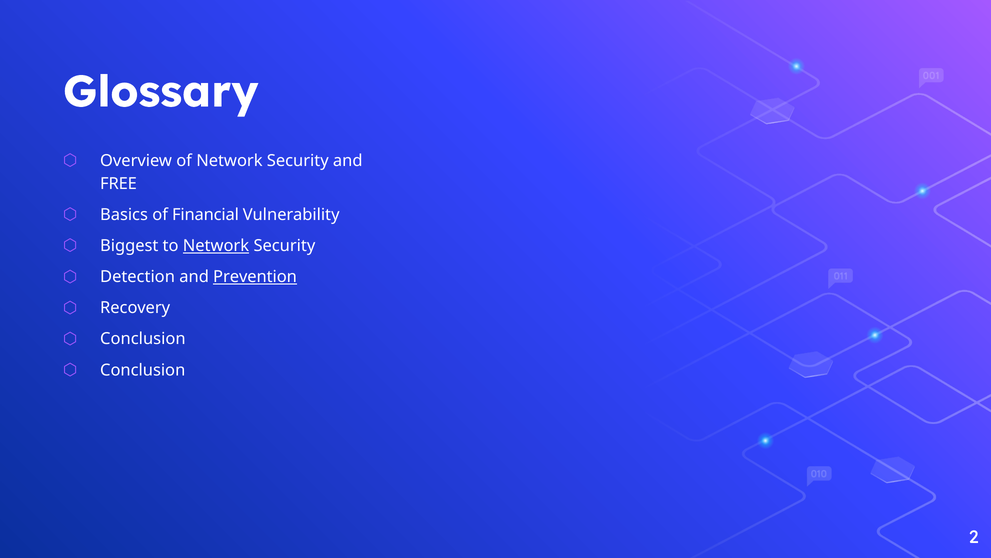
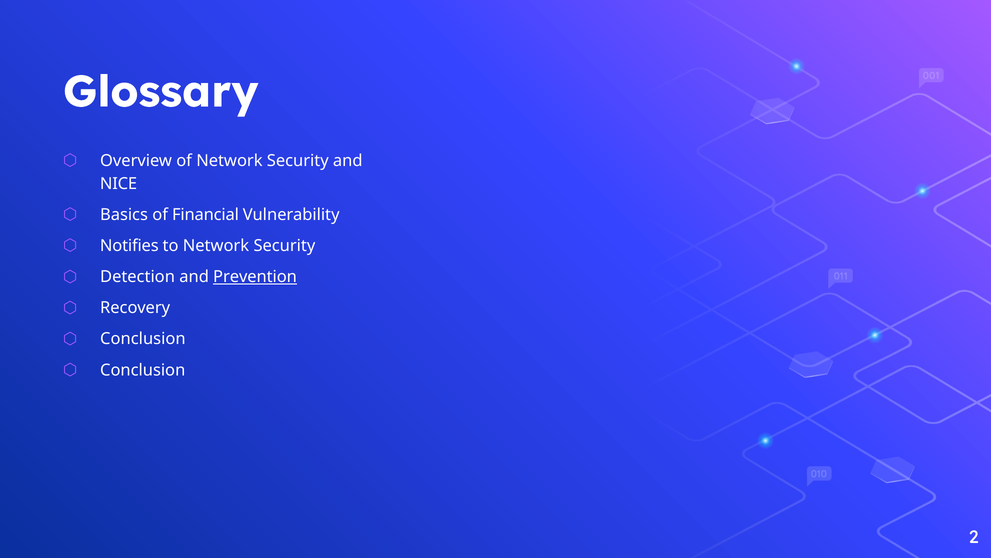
FREE: FREE -> NICE (119, 183)
Biggest: Biggest -> Notifies (129, 246)
Network underline: present -> none (216, 246)
